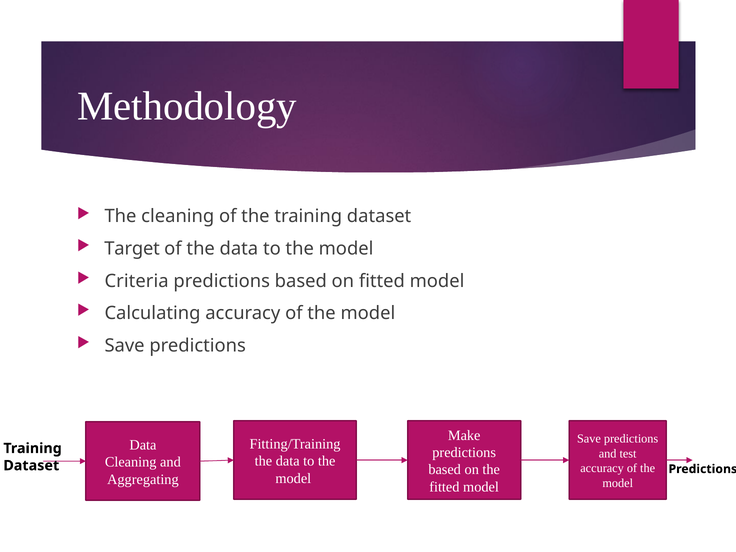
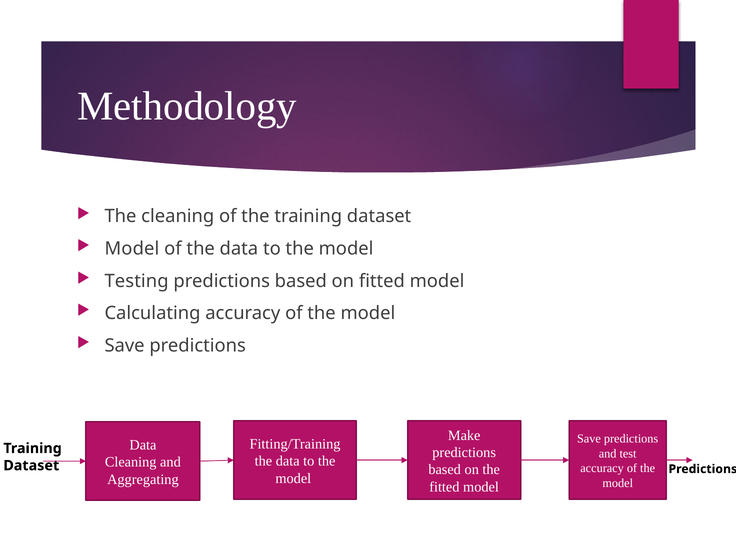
Target: Target -> Model (132, 249)
Criteria: Criteria -> Testing (137, 281)
